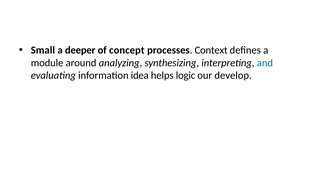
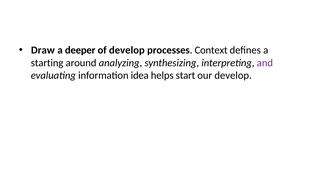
Small: Small -> Draw (43, 50)
of concept: concept -> develop (127, 50)
module: module -> starting (47, 63)
and colour: blue -> purple (265, 63)
logic: logic -> start (186, 75)
